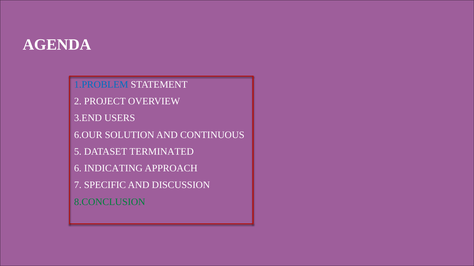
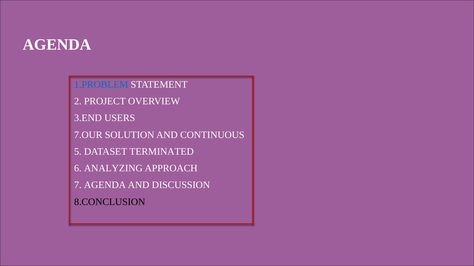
6.OUR: 6.OUR -> 7.OUR (88, 135)
INDICATING: INDICATING -> ANALYZING (113, 169)
7 SPECIFIC: SPECIFIC -> AGENDA (105, 186)
8.CONCLUSION colour: green -> black (110, 202)
